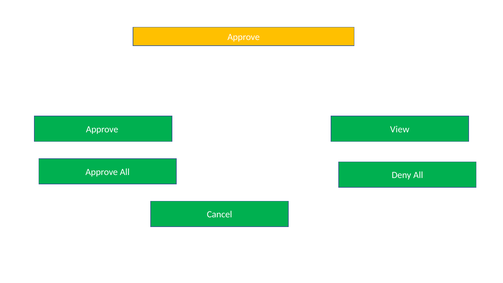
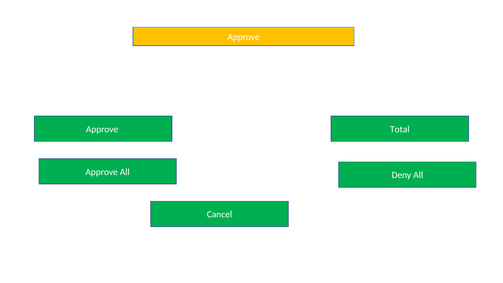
View: View -> Total (400, 129)
